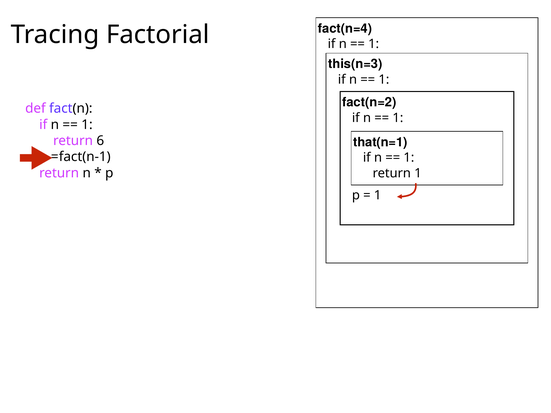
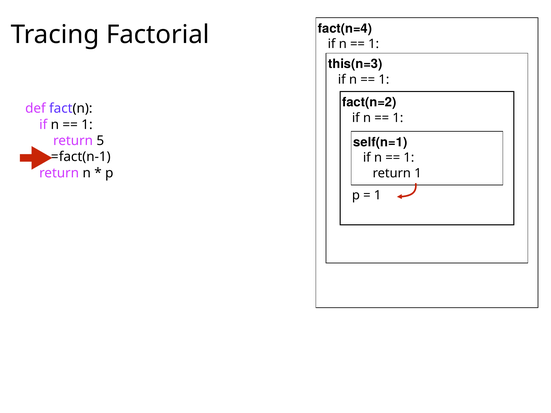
6: 6 -> 5 (100, 141)
that(n=1: that(n=1 -> self(n=1 (380, 142)
